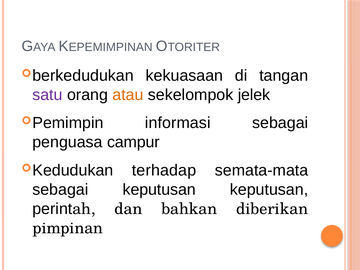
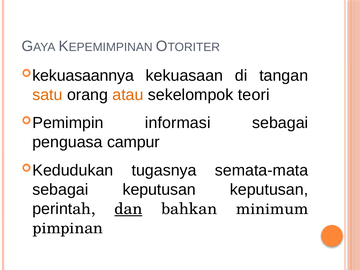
berkedudukan: berkedudukan -> kekuasaannya (83, 76)
satu colour: purple -> orange (47, 95)
jelek: jelek -> teori (254, 95)
terhadap: terhadap -> tugasnya (164, 170)
dan underline: none -> present (128, 209)
diberikan: diberikan -> minimum (272, 209)
